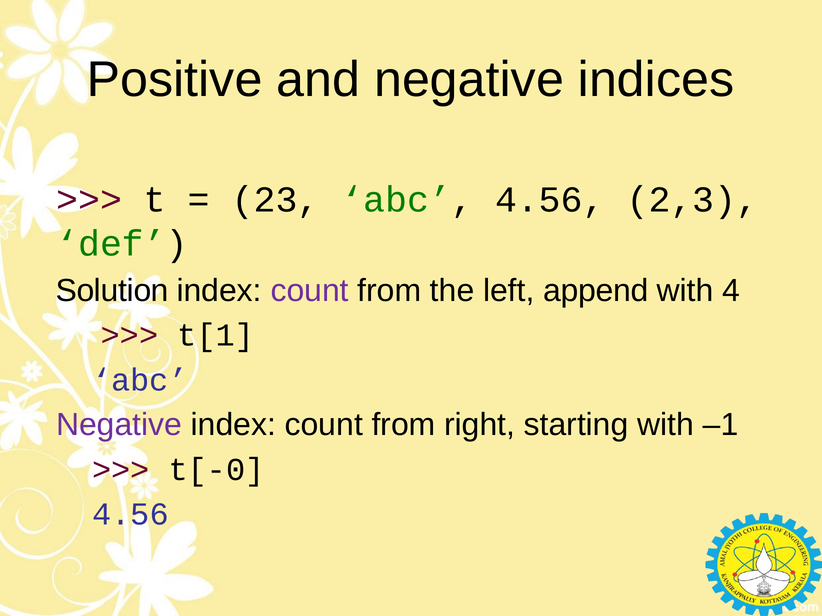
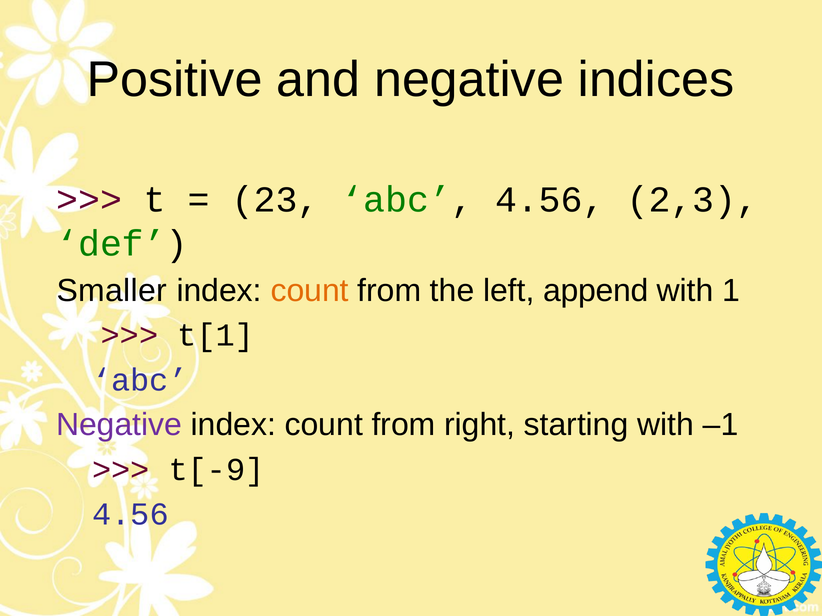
Solution: Solution -> Smaller (112, 291)
count colour: purple -> orange (310, 291)
4: 4 -> 1 (731, 291)
t[-0: t[-0 -> t[-9 (217, 470)
